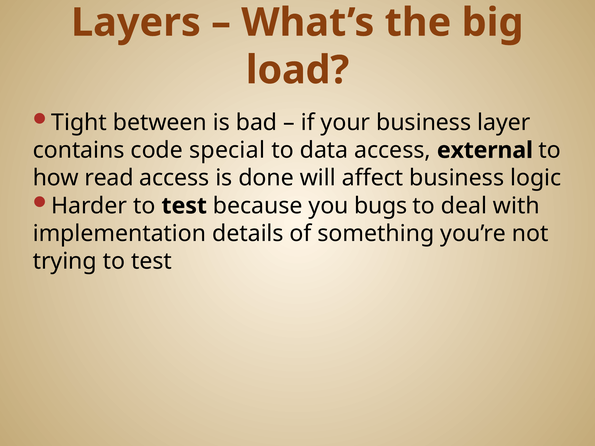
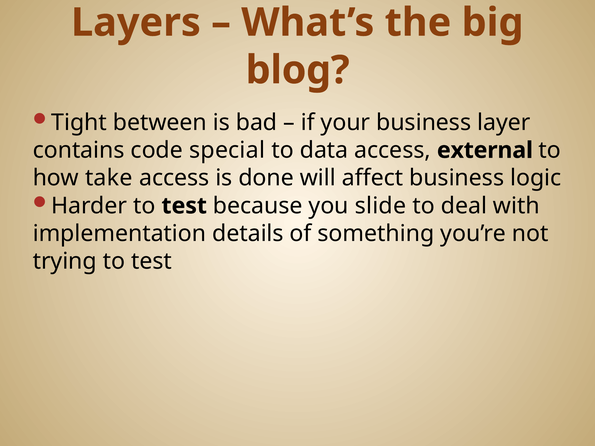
load: load -> blog (298, 70)
read: read -> take (109, 178)
bugs: bugs -> slide (380, 206)
